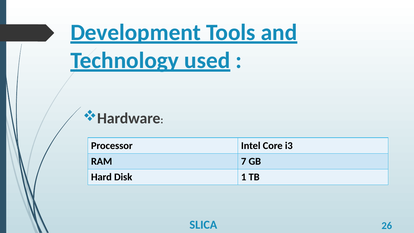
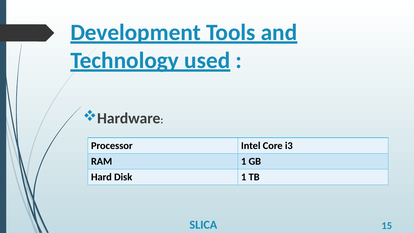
RAM 7: 7 -> 1 (244, 161)
26: 26 -> 15 (387, 226)
